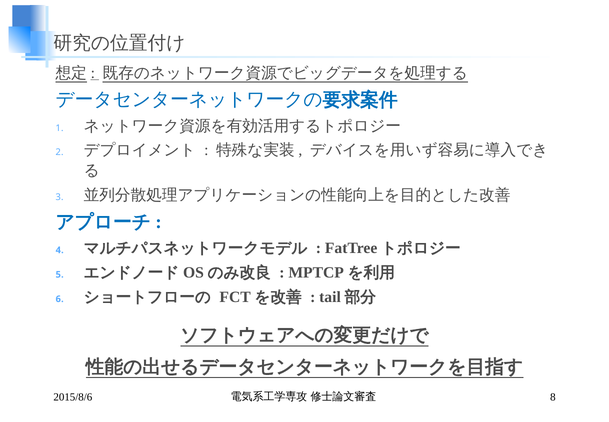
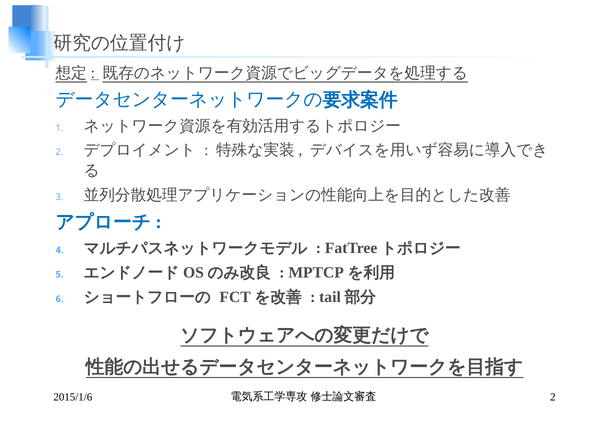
2015/8/6: 2015/8/6 -> 2015/1/6 (73, 397)
8: 8 -> 2 (553, 397)
